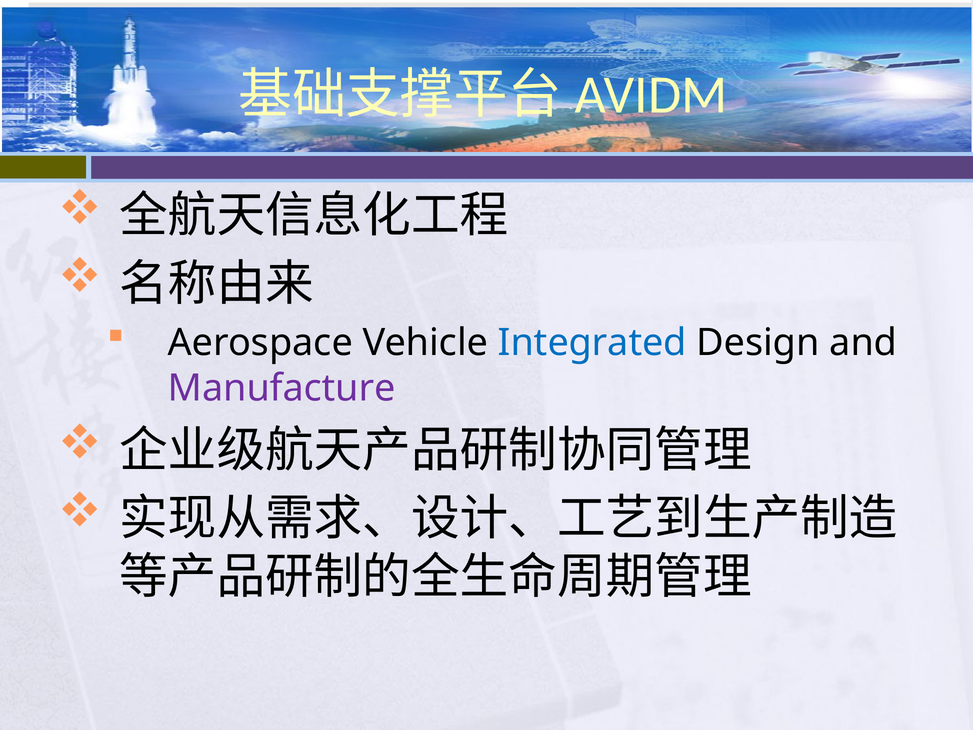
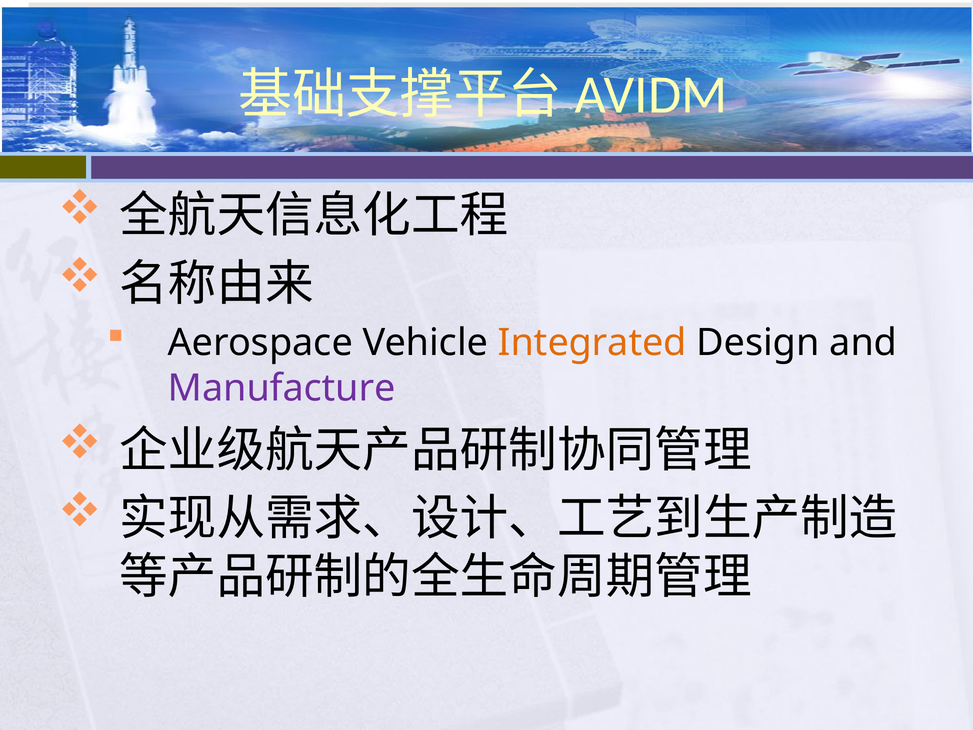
Integrated colour: blue -> orange (592, 343)
